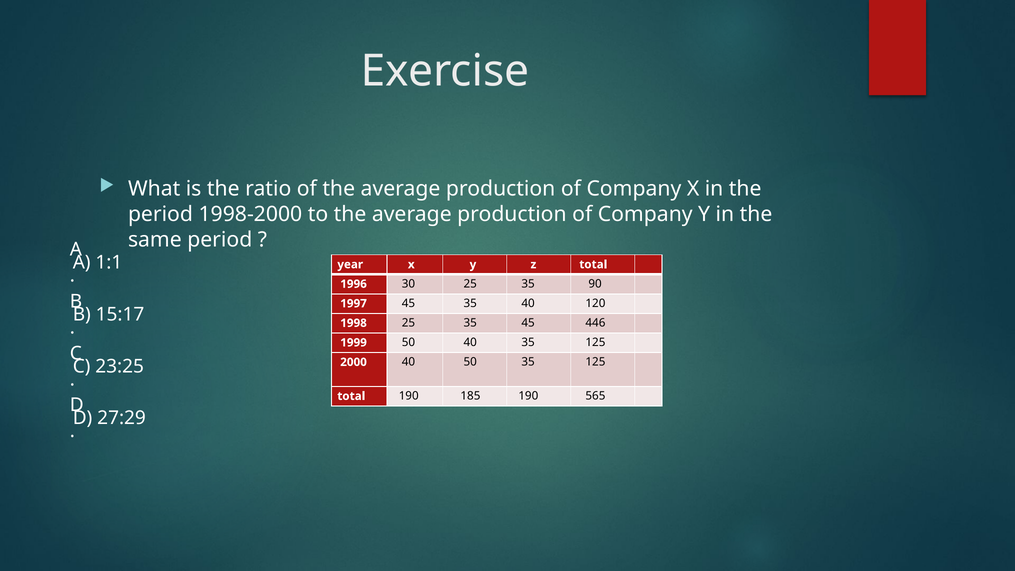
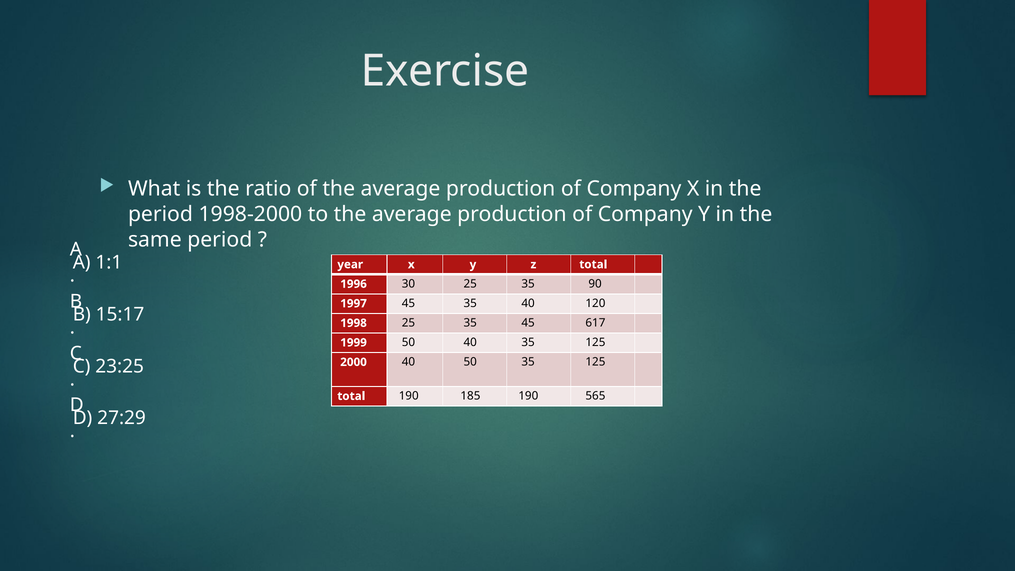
446: 446 -> 617 (595, 323)
